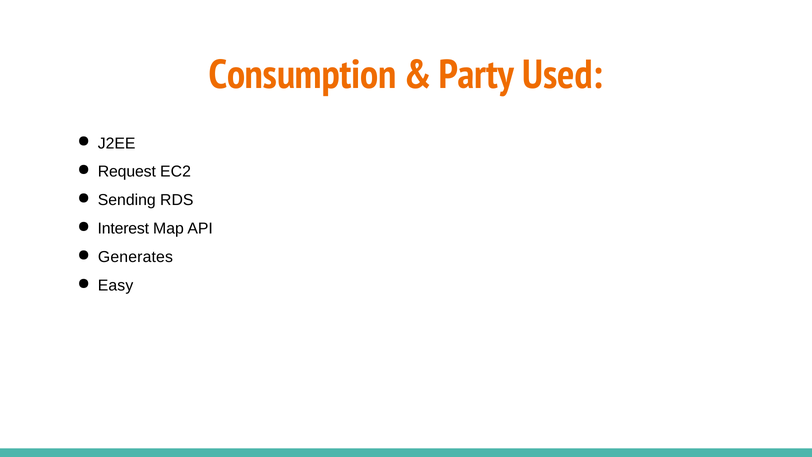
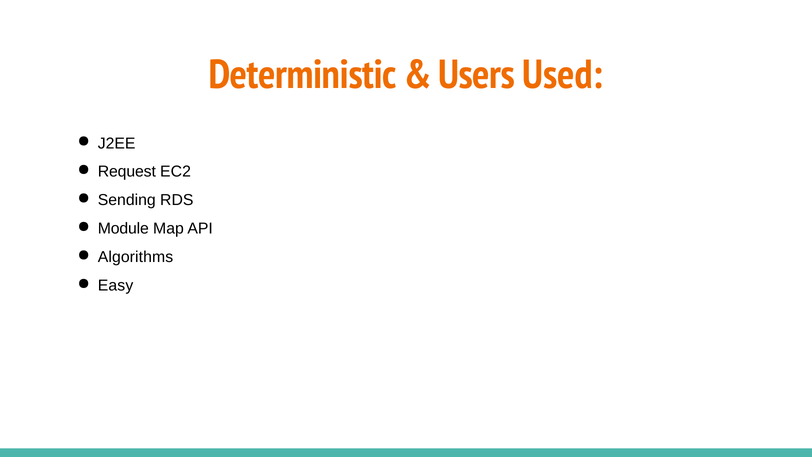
Consumption: Consumption -> Deterministic (303, 75)
Party: Party -> Users (477, 75)
Interest: Interest -> Module (123, 228)
Generates: Generates -> Algorithms (135, 257)
